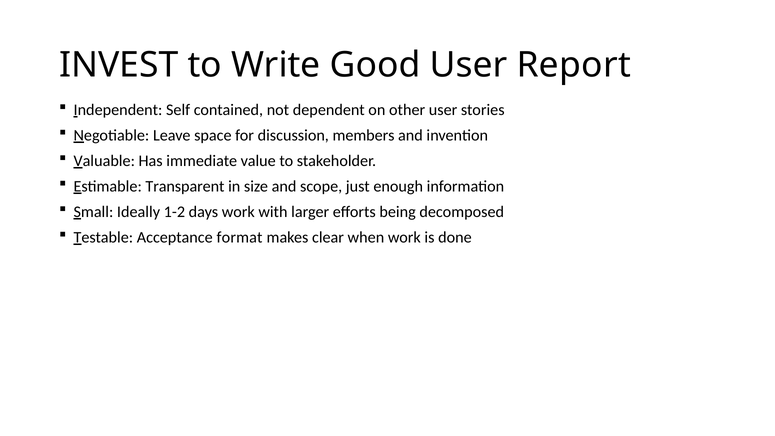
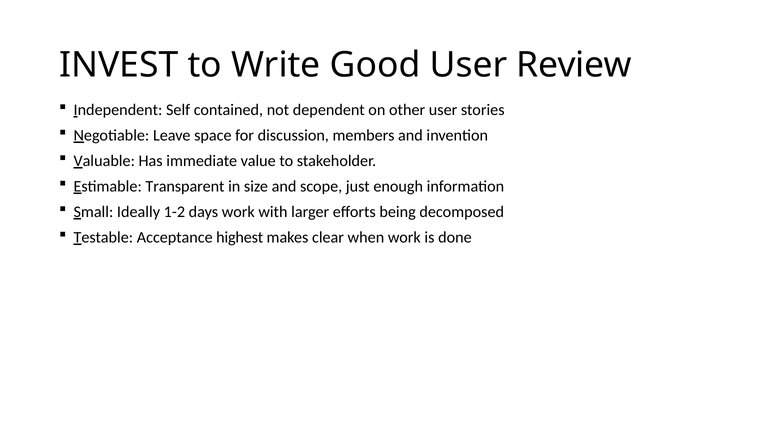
Report: Report -> Review (574, 65)
format: format -> highest (240, 237)
